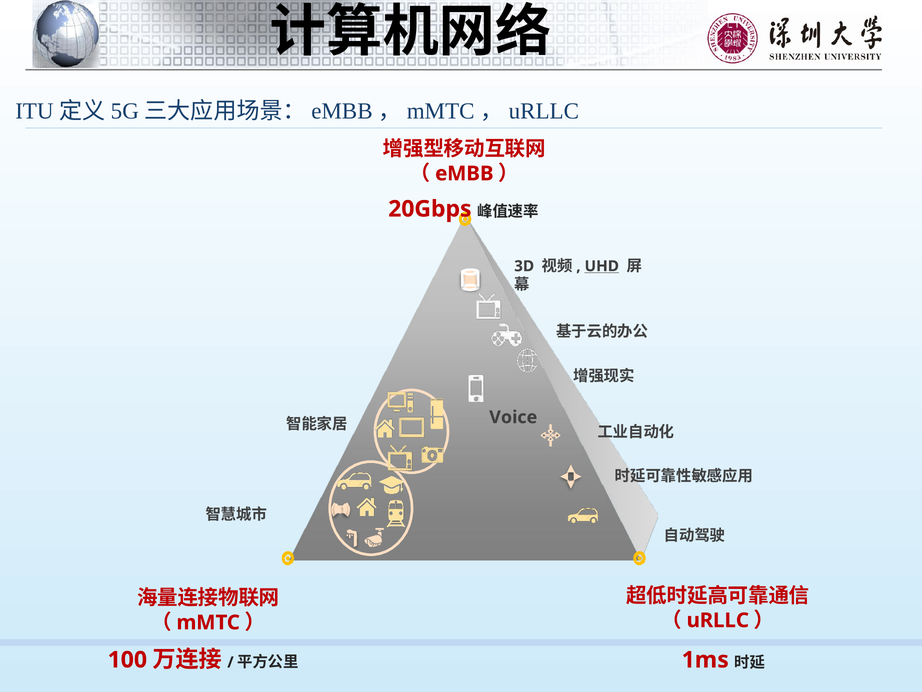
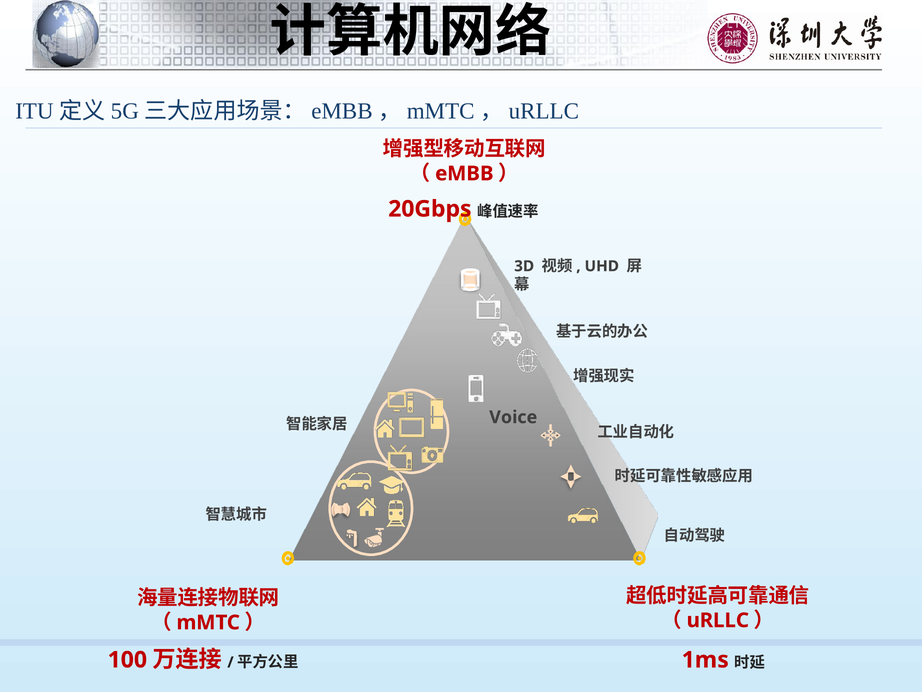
UHD underline: present -> none (602, 266)
